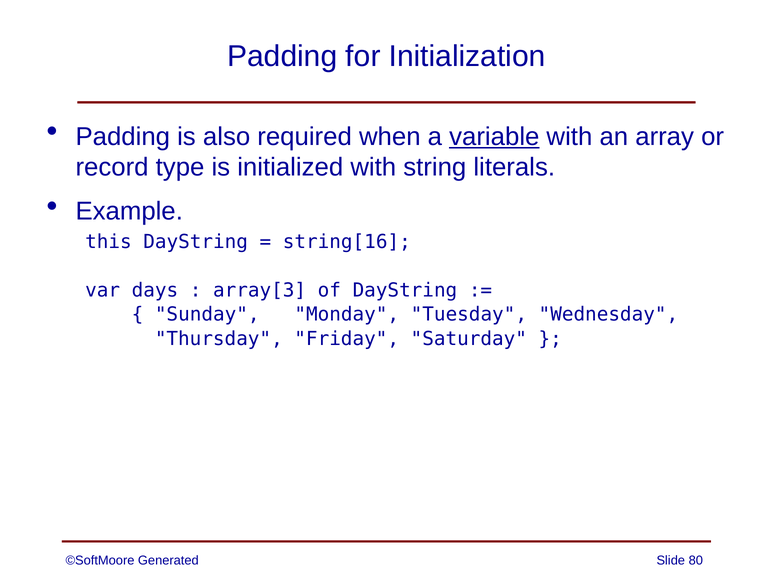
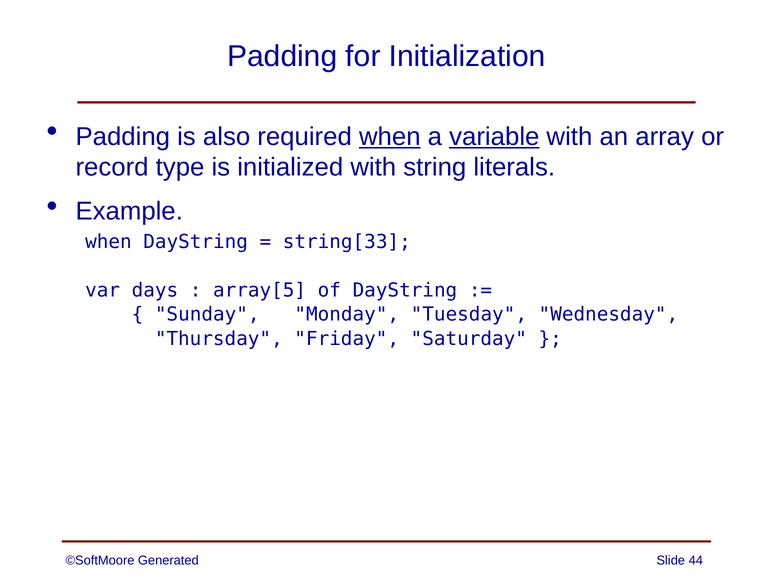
when underline: none -> present (390, 136)
this: this -> when (108, 242)
string[16: string[16 -> string[33 (347, 242)
array[3: array[3 -> array[5 (260, 290)
80: 80 -> 44 (696, 560)
